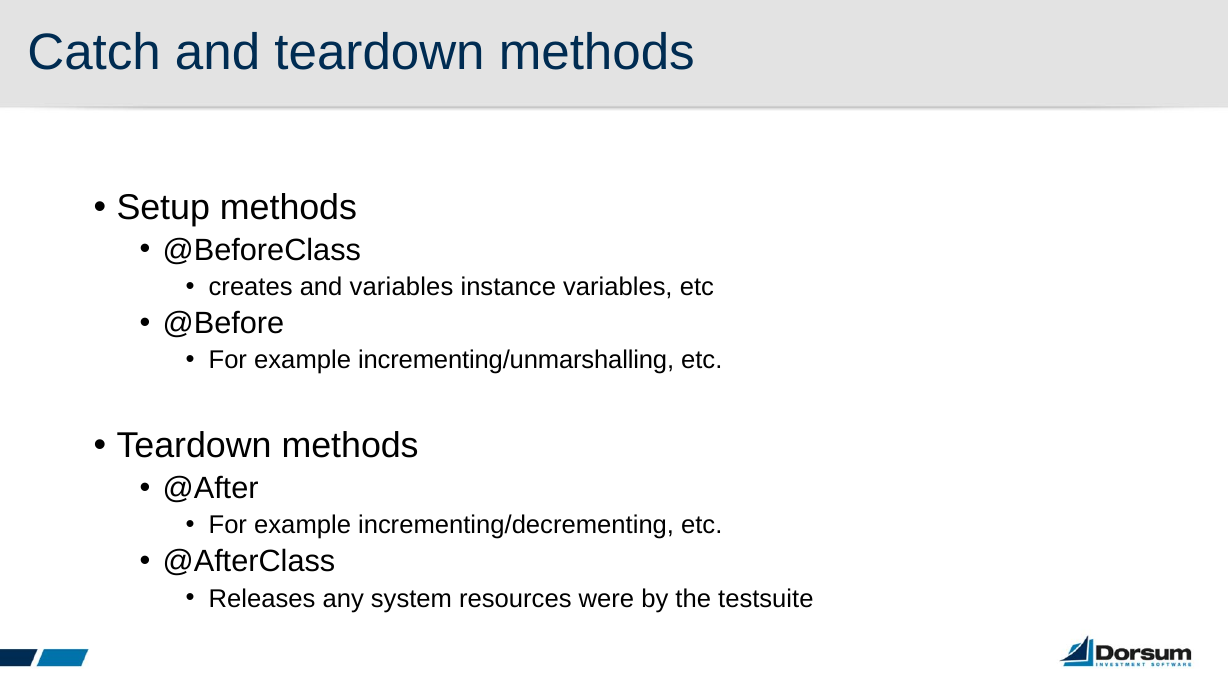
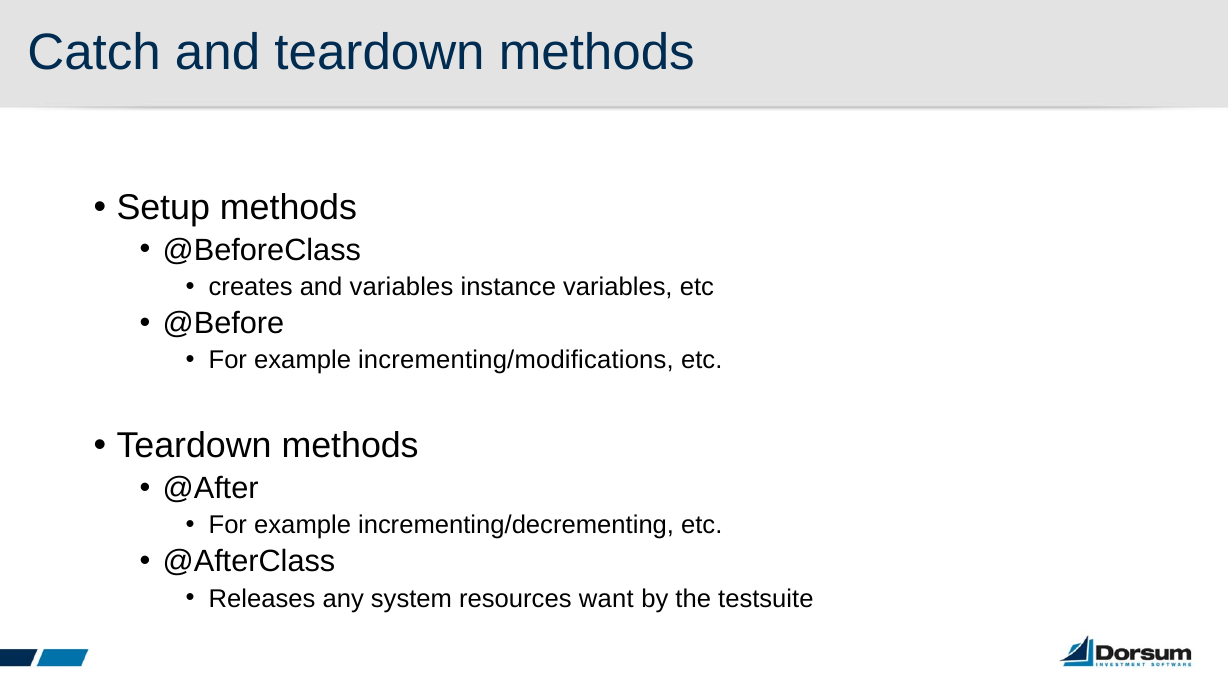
incrementing/unmarshalling: incrementing/unmarshalling -> incrementing/modifications (516, 360)
were: were -> want (606, 598)
